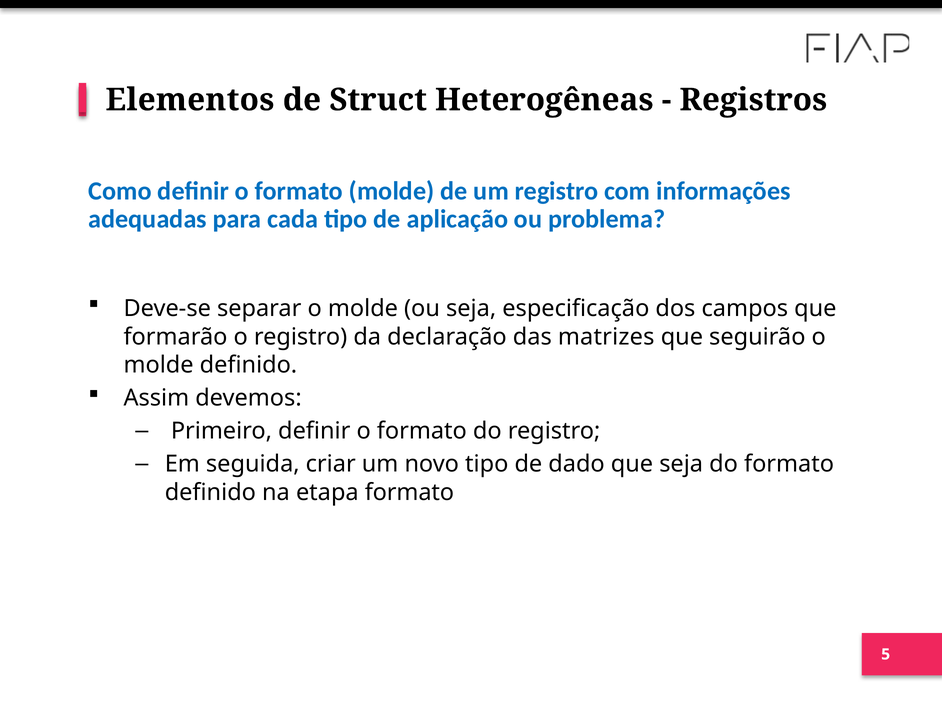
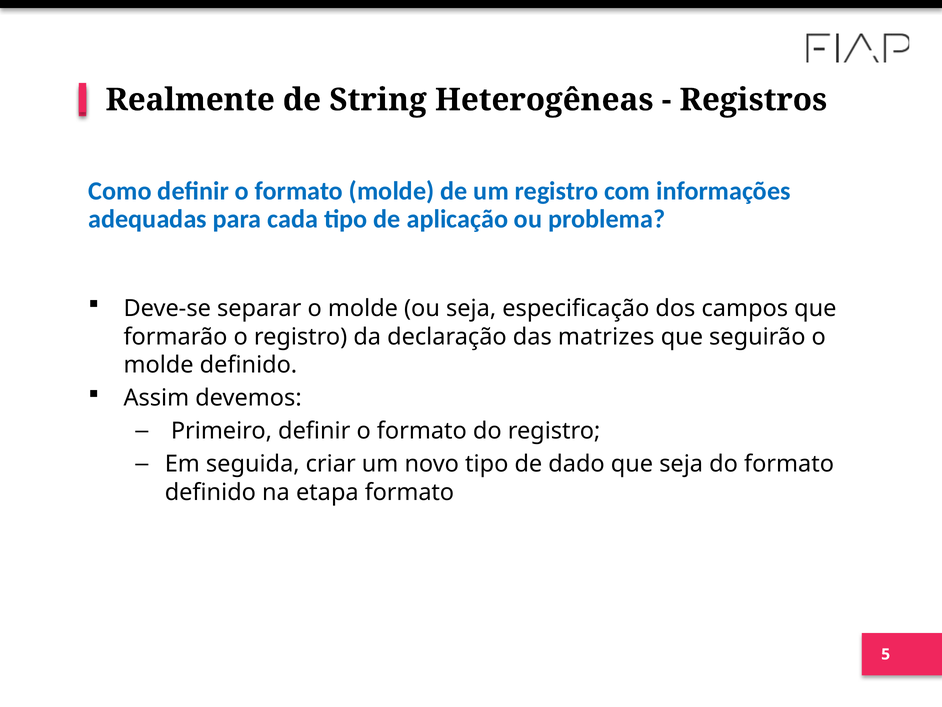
Elementos: Elementos -> Realmente (190, 100)
Struct: Struct -> String (378, 100)
